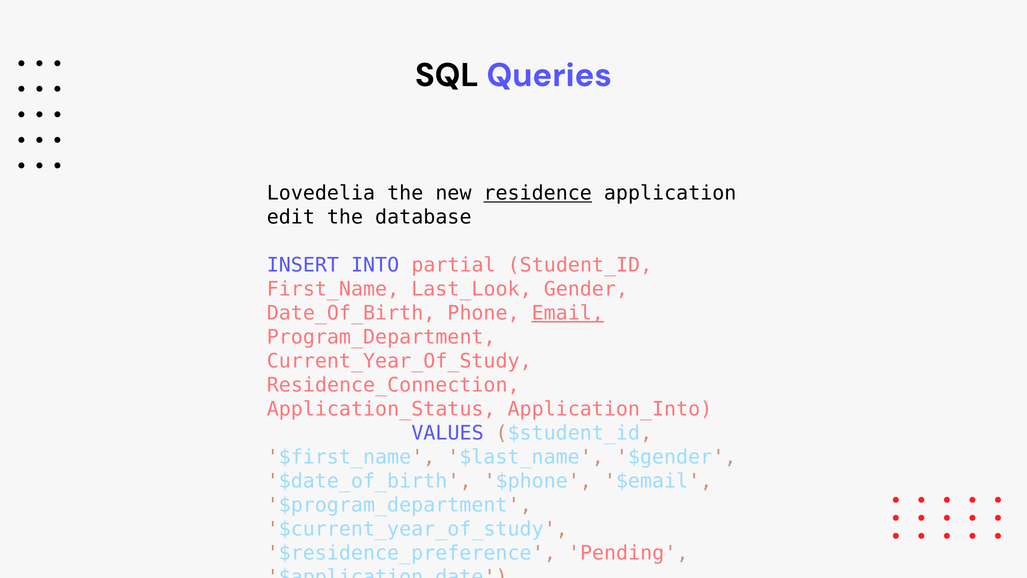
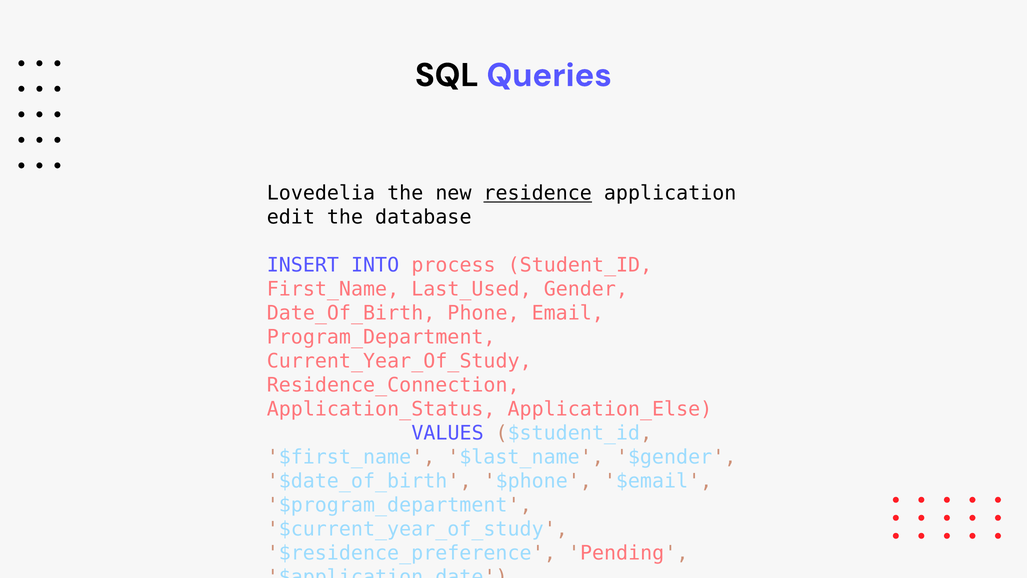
partial: partial -> process (454, 265)
Last_Look: Last_Look -> Last_Used (471, 289)
Email underline: present -> none (568, 313)
Application_Into: Application_Into -> Application_Else (610, 409)
